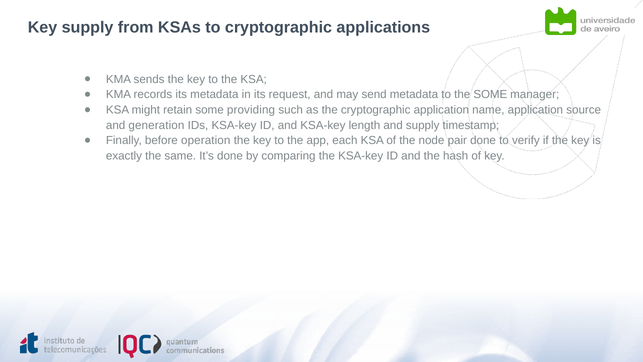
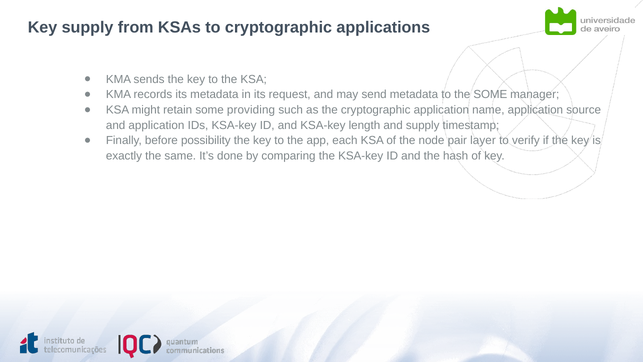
and generation: generation -> application (156, 125)
operation: operation -> possibility (206, 140)
pair done: done -> layer (483, 140)
